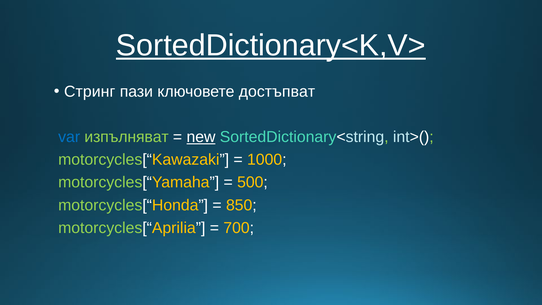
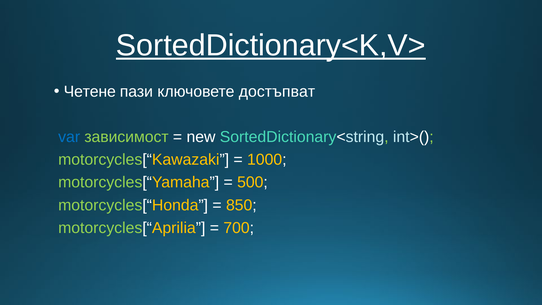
Стринг: Стринг -> Четене (90, 92)
изпълняват: изпълняват -> зависимост (127, 137)
new underline: present -> none (201, 137)
